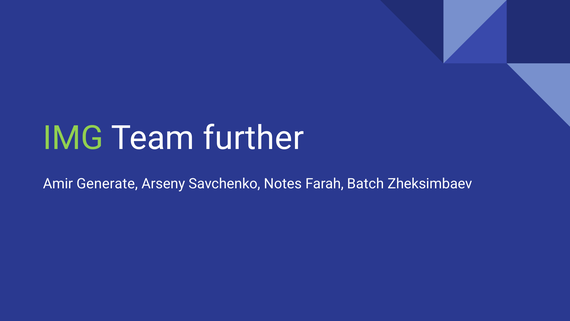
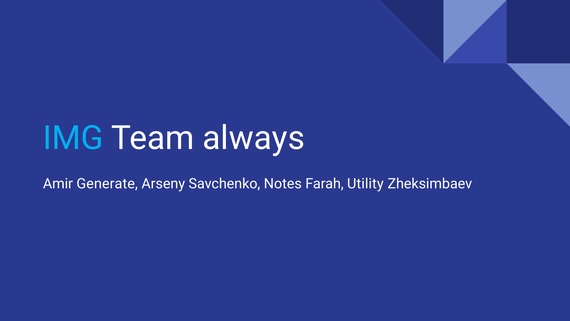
IMG colour: light green -> light blue (73, 138)
further: further -> always (254, 138)
Batch: Batch -> Utility (365, 183)
